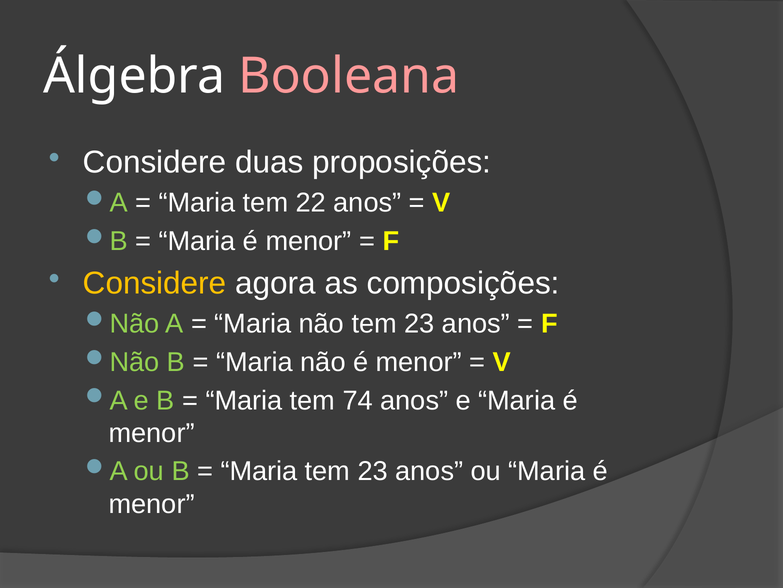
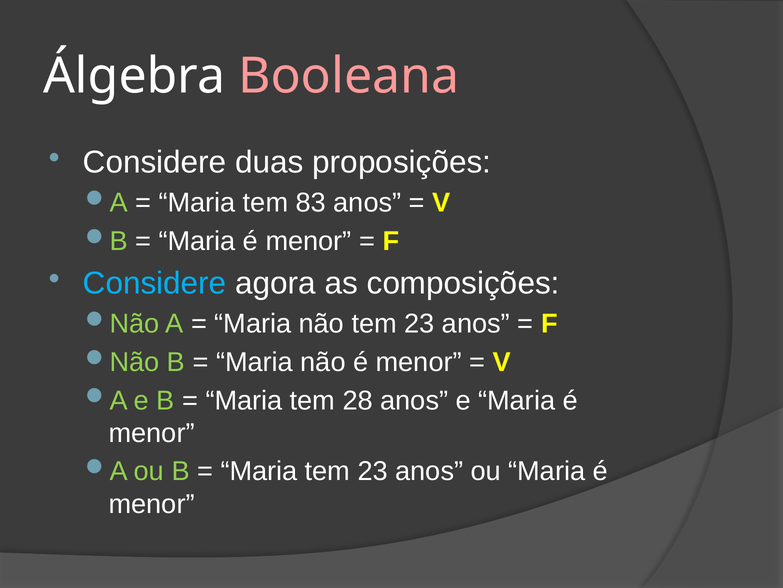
22: 22 -> 83 (311, 203)
Considere colour: yellow -> light blue (155, 283)
74: 74 -> 28 (358, 400)
